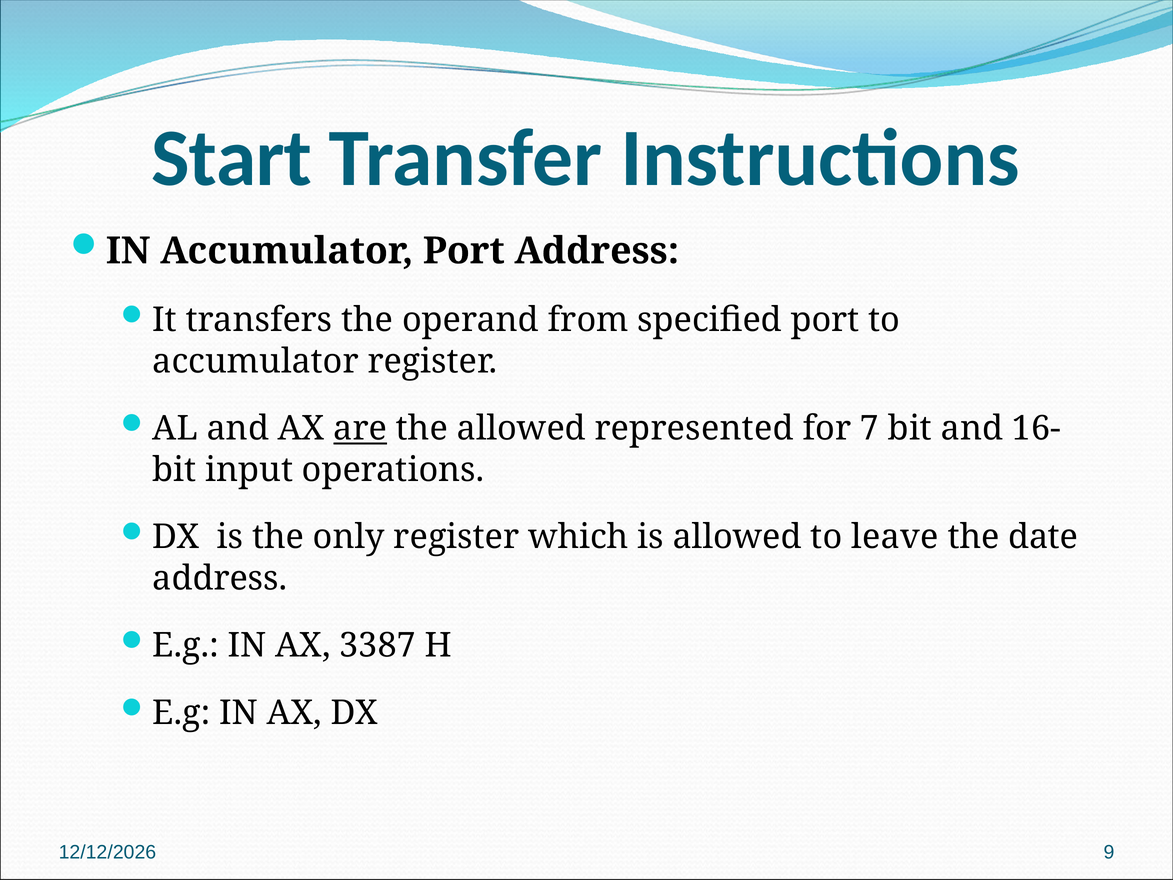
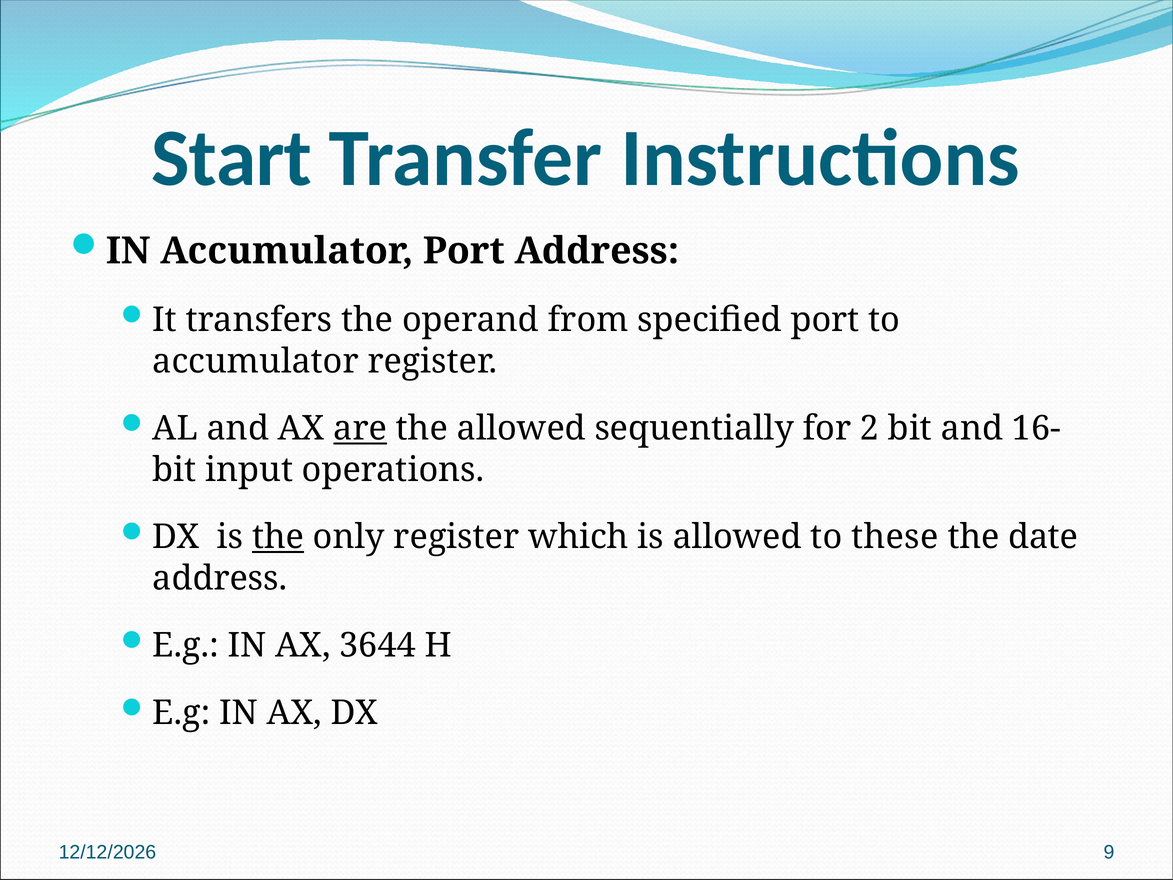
represented: represented -> sequentially (694, 429)
7: 7 -> 2 (870, 429)
the underline: none -> present (278, 537)
leave: leave -> these (895, 537)
3387: 3387 -> 3644 (378, 645)
